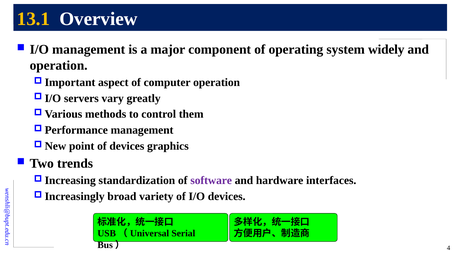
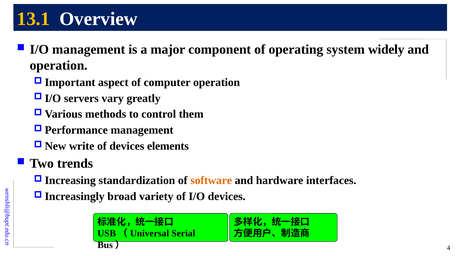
point: point -> write (82, 146)
graphics: graphics -> elements (168, 146)
software colour: purple -> orange (211, 181)
